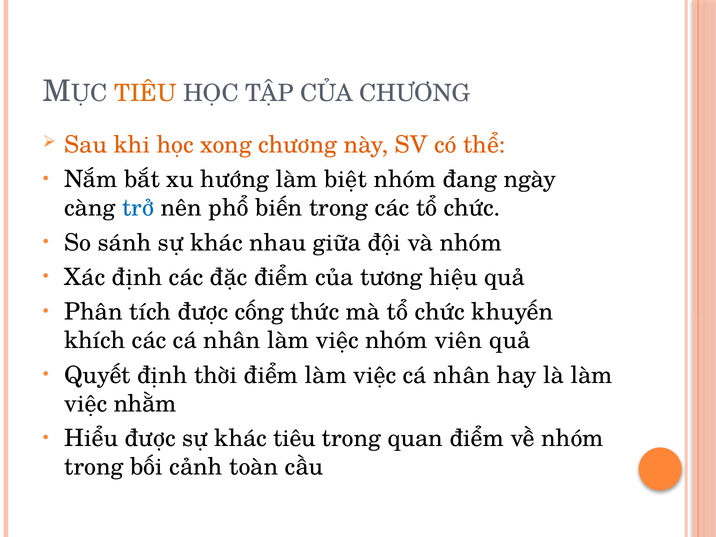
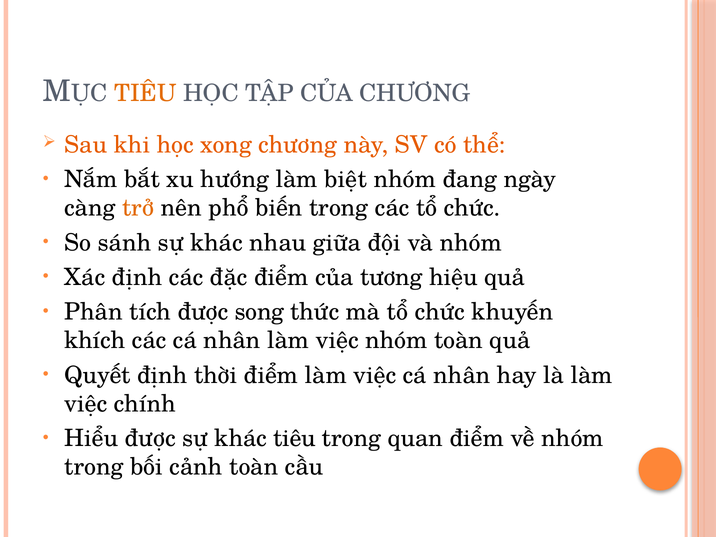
trở colour: blue -> orange (138, 208)
cống: cống -> song (259, 312)
nhóm viên: viên -> toàn (459, 341)
nhằm: nhằm -> chính (145, 404)
